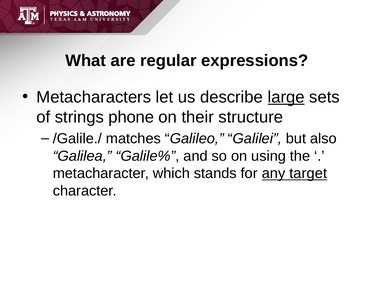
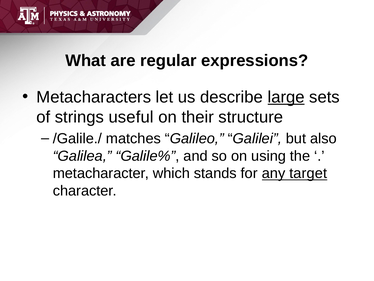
phone: phone -> useful (131, 117)
